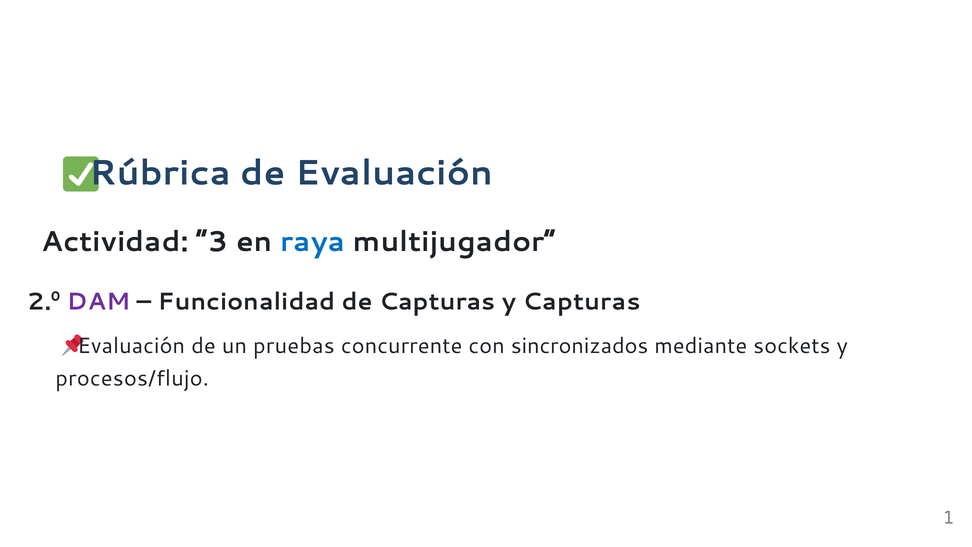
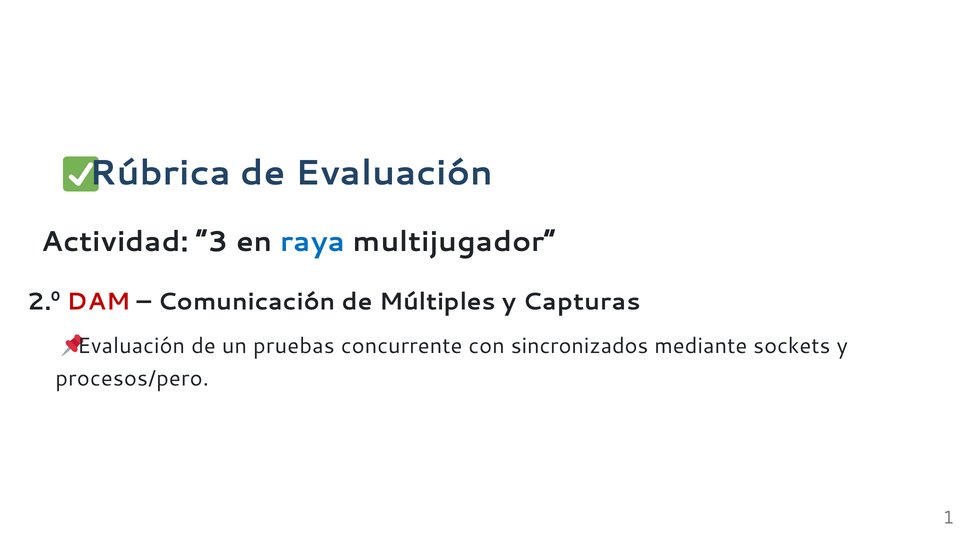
DAM colour: purple -> red (99, 301)
Funcionalidad: Funcionalidad -> Comunicación (247, 301)
de Capturas: Capturas -> Múltiples (437, 301)
procesos/flujo: procesos/flujo -> procesos/pero (132, 378)
